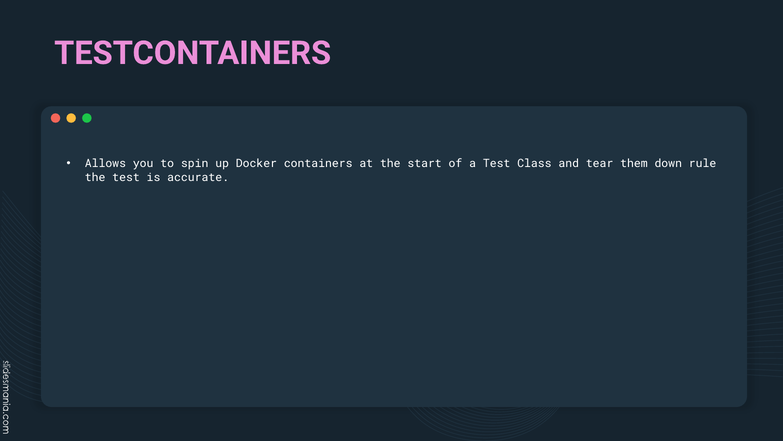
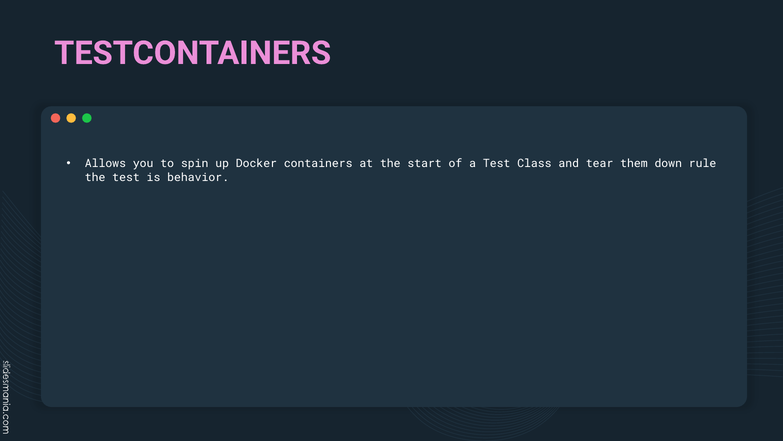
accurate: accurate -> behavior (198, 177)
